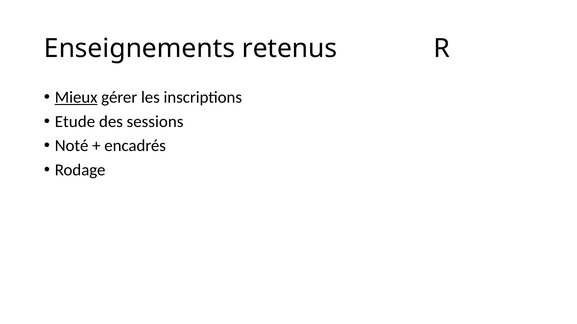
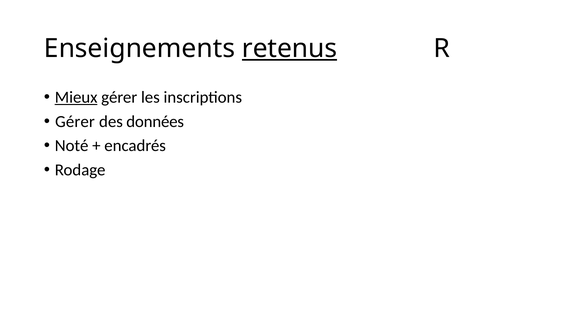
retenus underline: none -> present (290, 48)
Etude: Etude -> Gérer (75, 122)
sessions: sessions -> données (155, 122)
